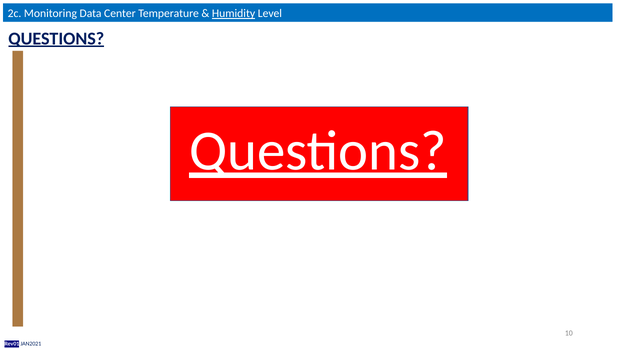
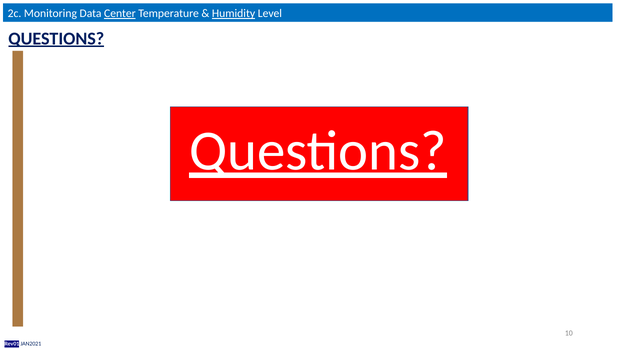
Center underline: none -> present (120, 13)
